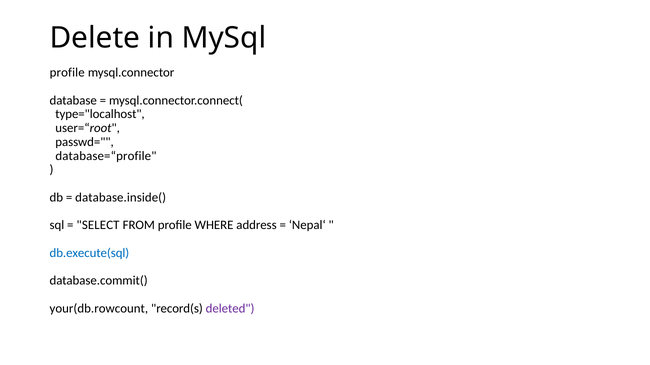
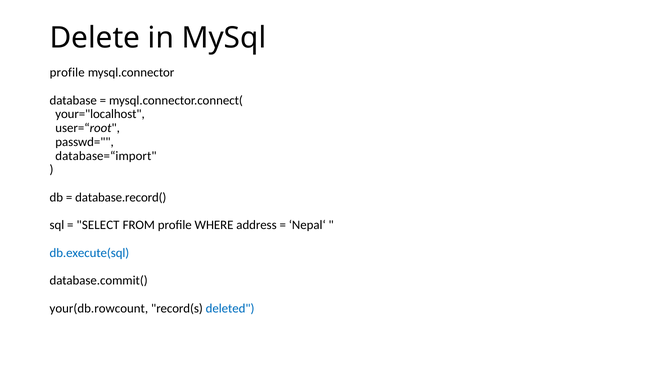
type="localhost: type="localhost -> your="localhost (100, 114)
database=“profile: database=“profile -> database=“import (106, 156)
database.inside(: database.inside( -> database.record( (121, 198)
deleted colour: purple -> blue (230, 309)
